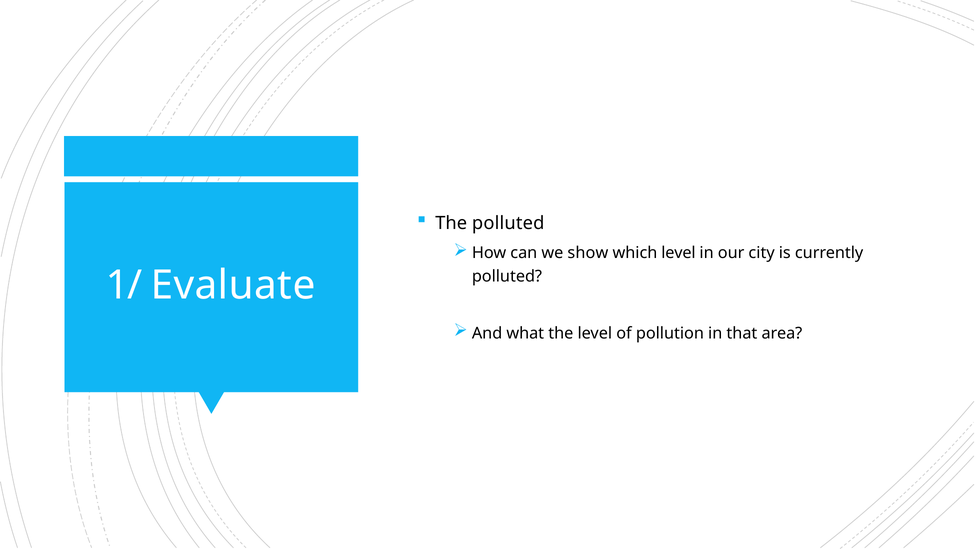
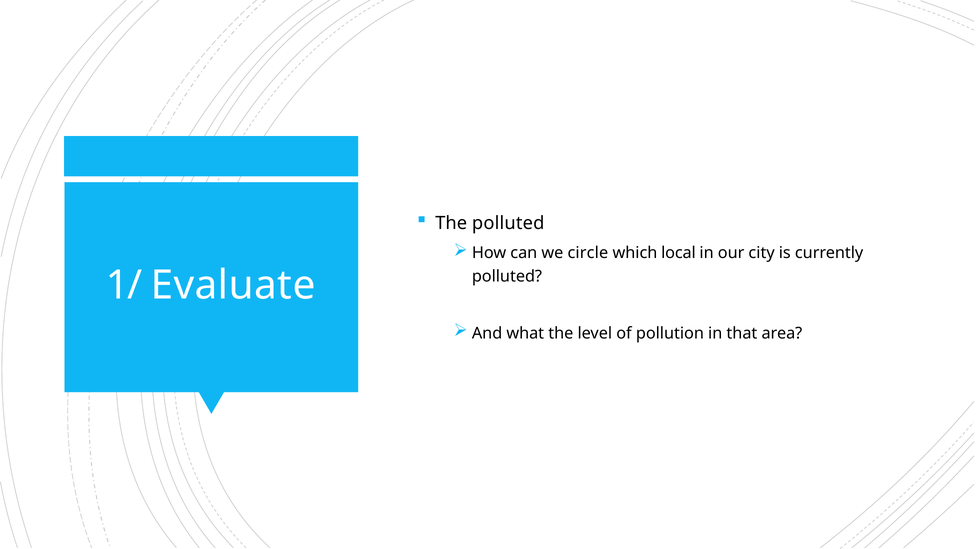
show: show -> circle (588, 253)
which level: level -> local (678, 253)
